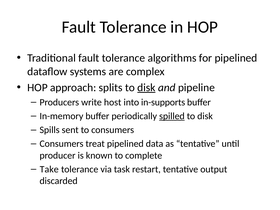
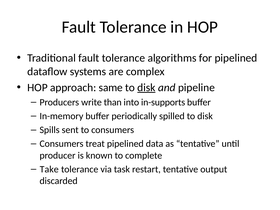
splits: splits -> same (111, 88)
host: host -> than (113, 102)
spilled underline: present -> none (172, 116)
